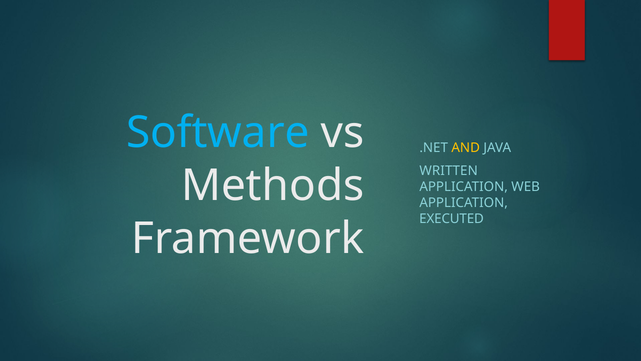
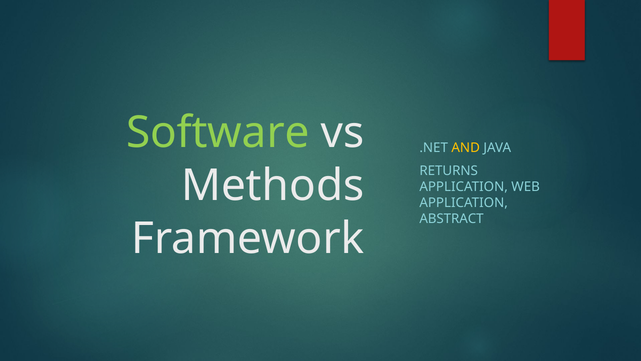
Software colour: light blue -> light green (218, 133)
WRITTEN: WRITTEN -> RETURNS (449, 171)
EXECUTED: EXECUTED -> ABSTRACT (452, 219)
